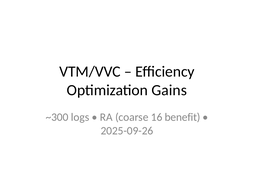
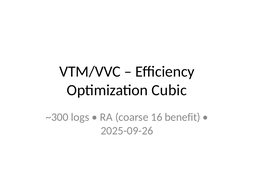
Gains: Gains -> Cubic (169, 90)
